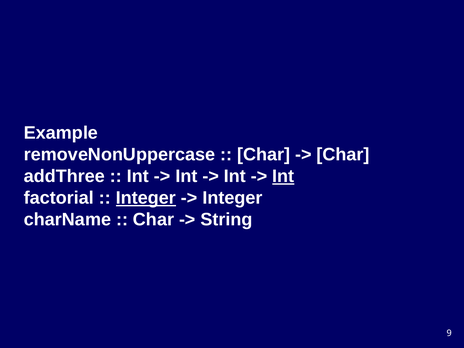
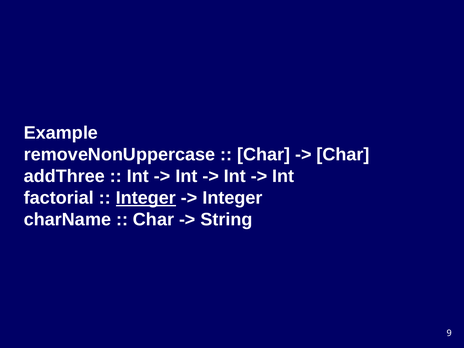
Int underline: present -> none (283, 176)
